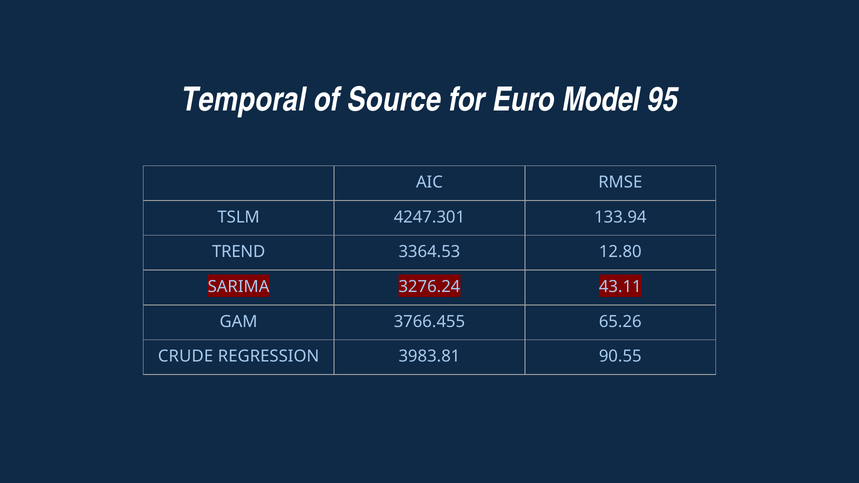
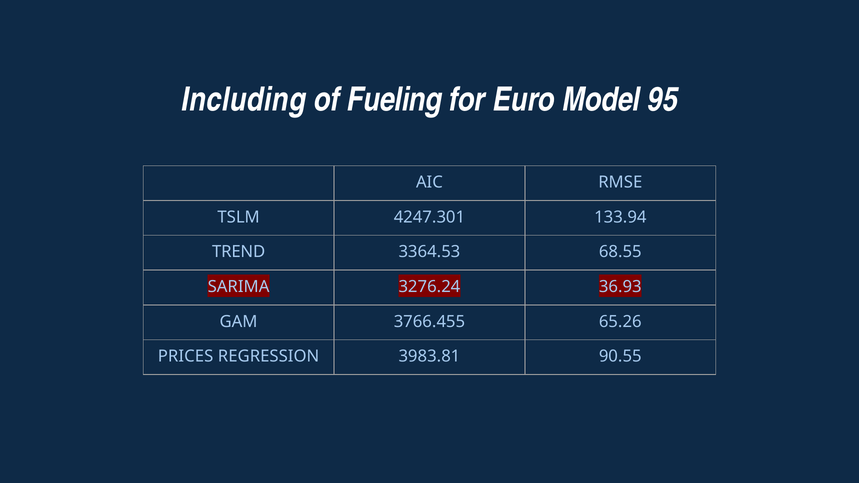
Temporal: Temporal -> Including (244, 100)
Source: Source -> Fueling (394, 100)
12.80: 12.80 -> 68.55 (620, 252)
43.11: 43.11 -> 36.93 (620, 287)
CRUDE: CRUDE -> PRICES (186, 357)
